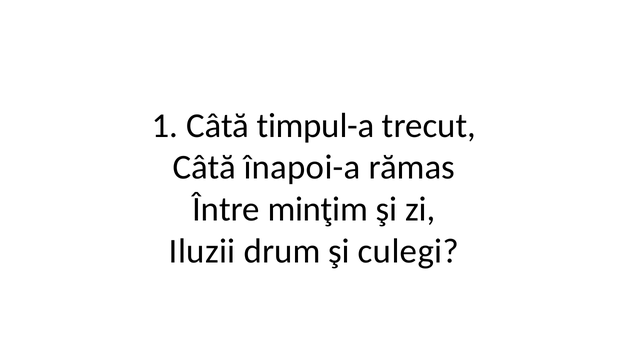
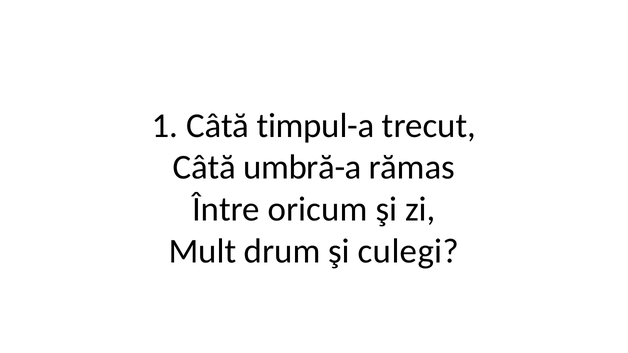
înapoi-a: înapoi-a -> umbră-a (302, 168)
minţim: minţim -> oricum (318, 209)
Iluzii: Iluzii -> Mult (202, 251)
